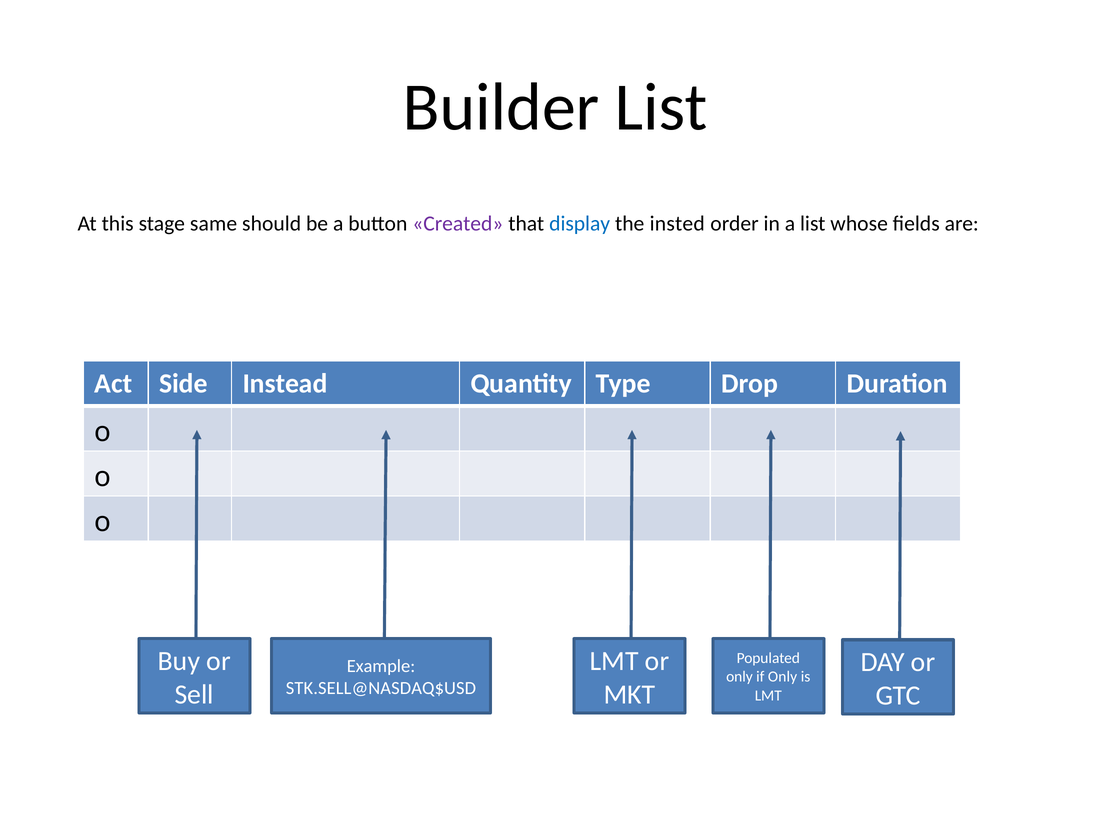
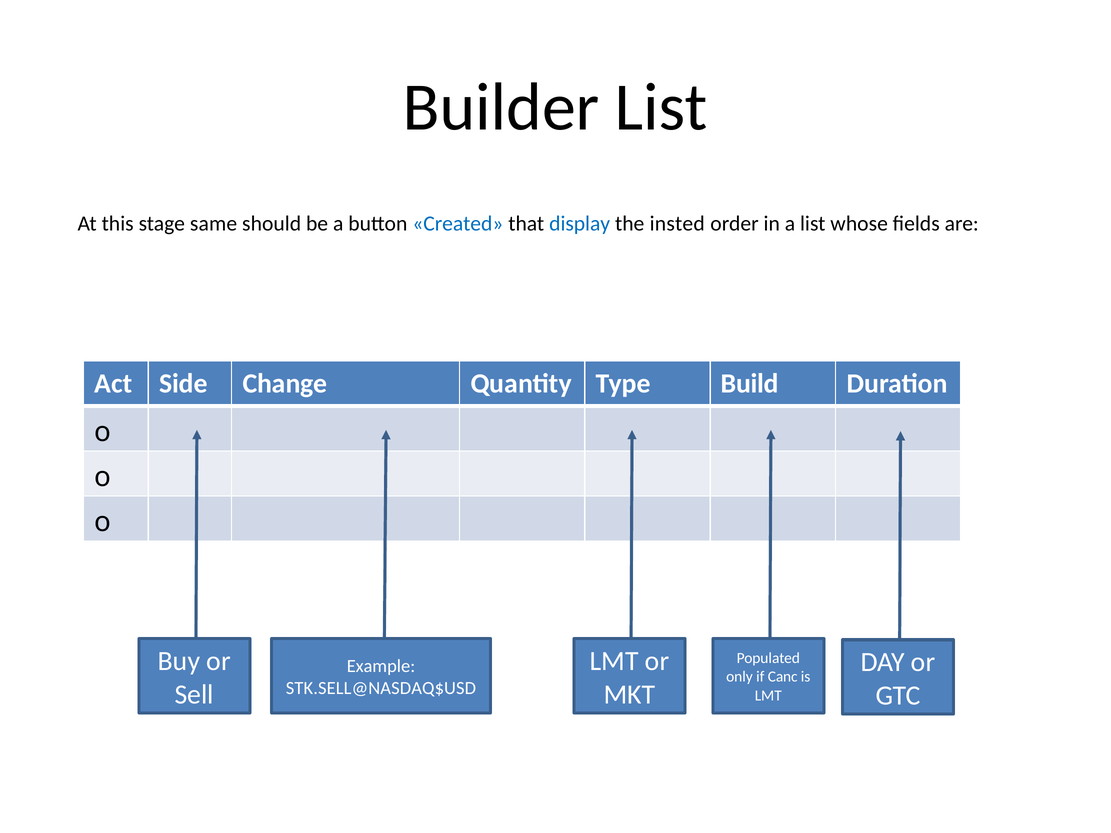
Created colour: purple -> blue (458, 224)
Instead: Instead -> Change (285, 384)
Drop: Drop -> Build (750, 384)
if Only: Only -> Canc (783, 677)
